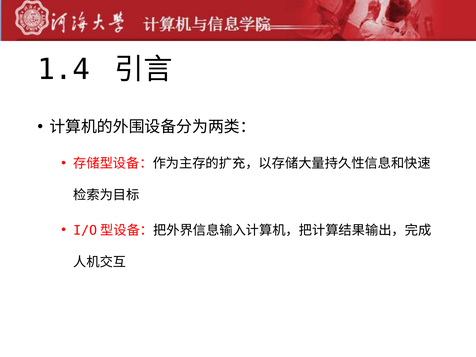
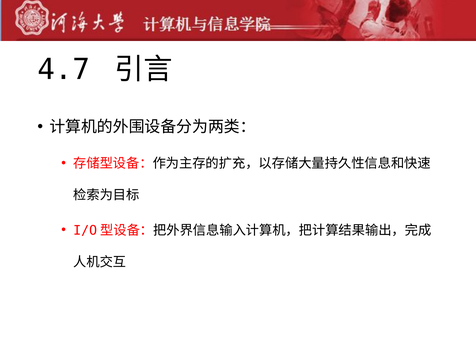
1.4: 1.4 -> 4.7 (64, 70)
